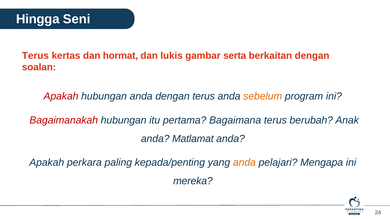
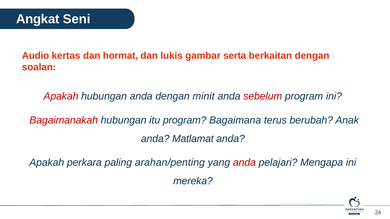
Hingga: Hingga -> Angkat (38, 19)
Terus: Terus -> Audio (36, 56)
dengan terus: terus -> minit (204, 96)
sebelum colour: orange -> red (263, 96)
itu pertama: pertama -> program (185, 120)
kepada/penting: kepada/penting -> arahan/penting (170, 163)
anda colour: orange -> red (244, 163)
